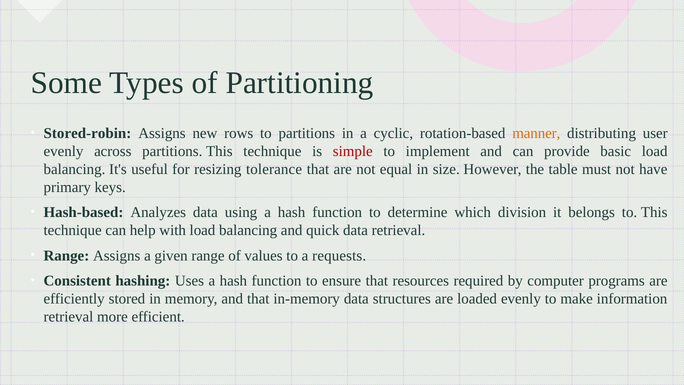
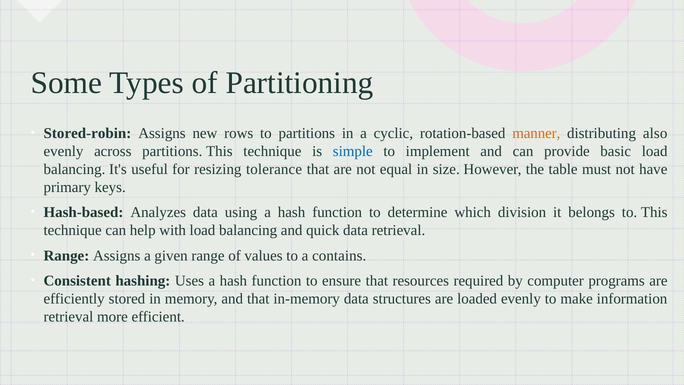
user: user -> also (655, 133)
simple colour: red -> blue (353, 151)
requests: requests -> contains (339, 255)
